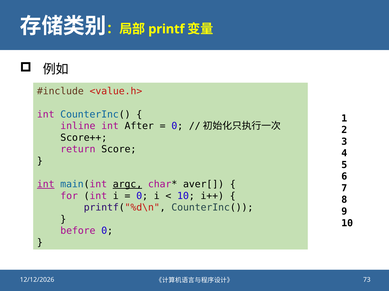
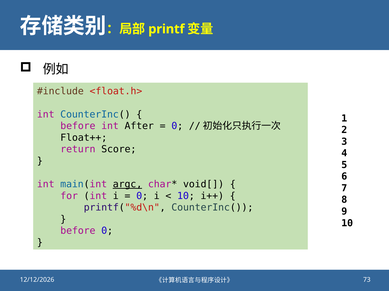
<value.h>: <value.h> -> <float.h> (116, 91)
inline: inline -> before (78, 126)
Score++: Score++ -> Float++ (84, 138)
int underline: present -> none (46, 185)
aver[: aver[ -> void[ (204, 185)
